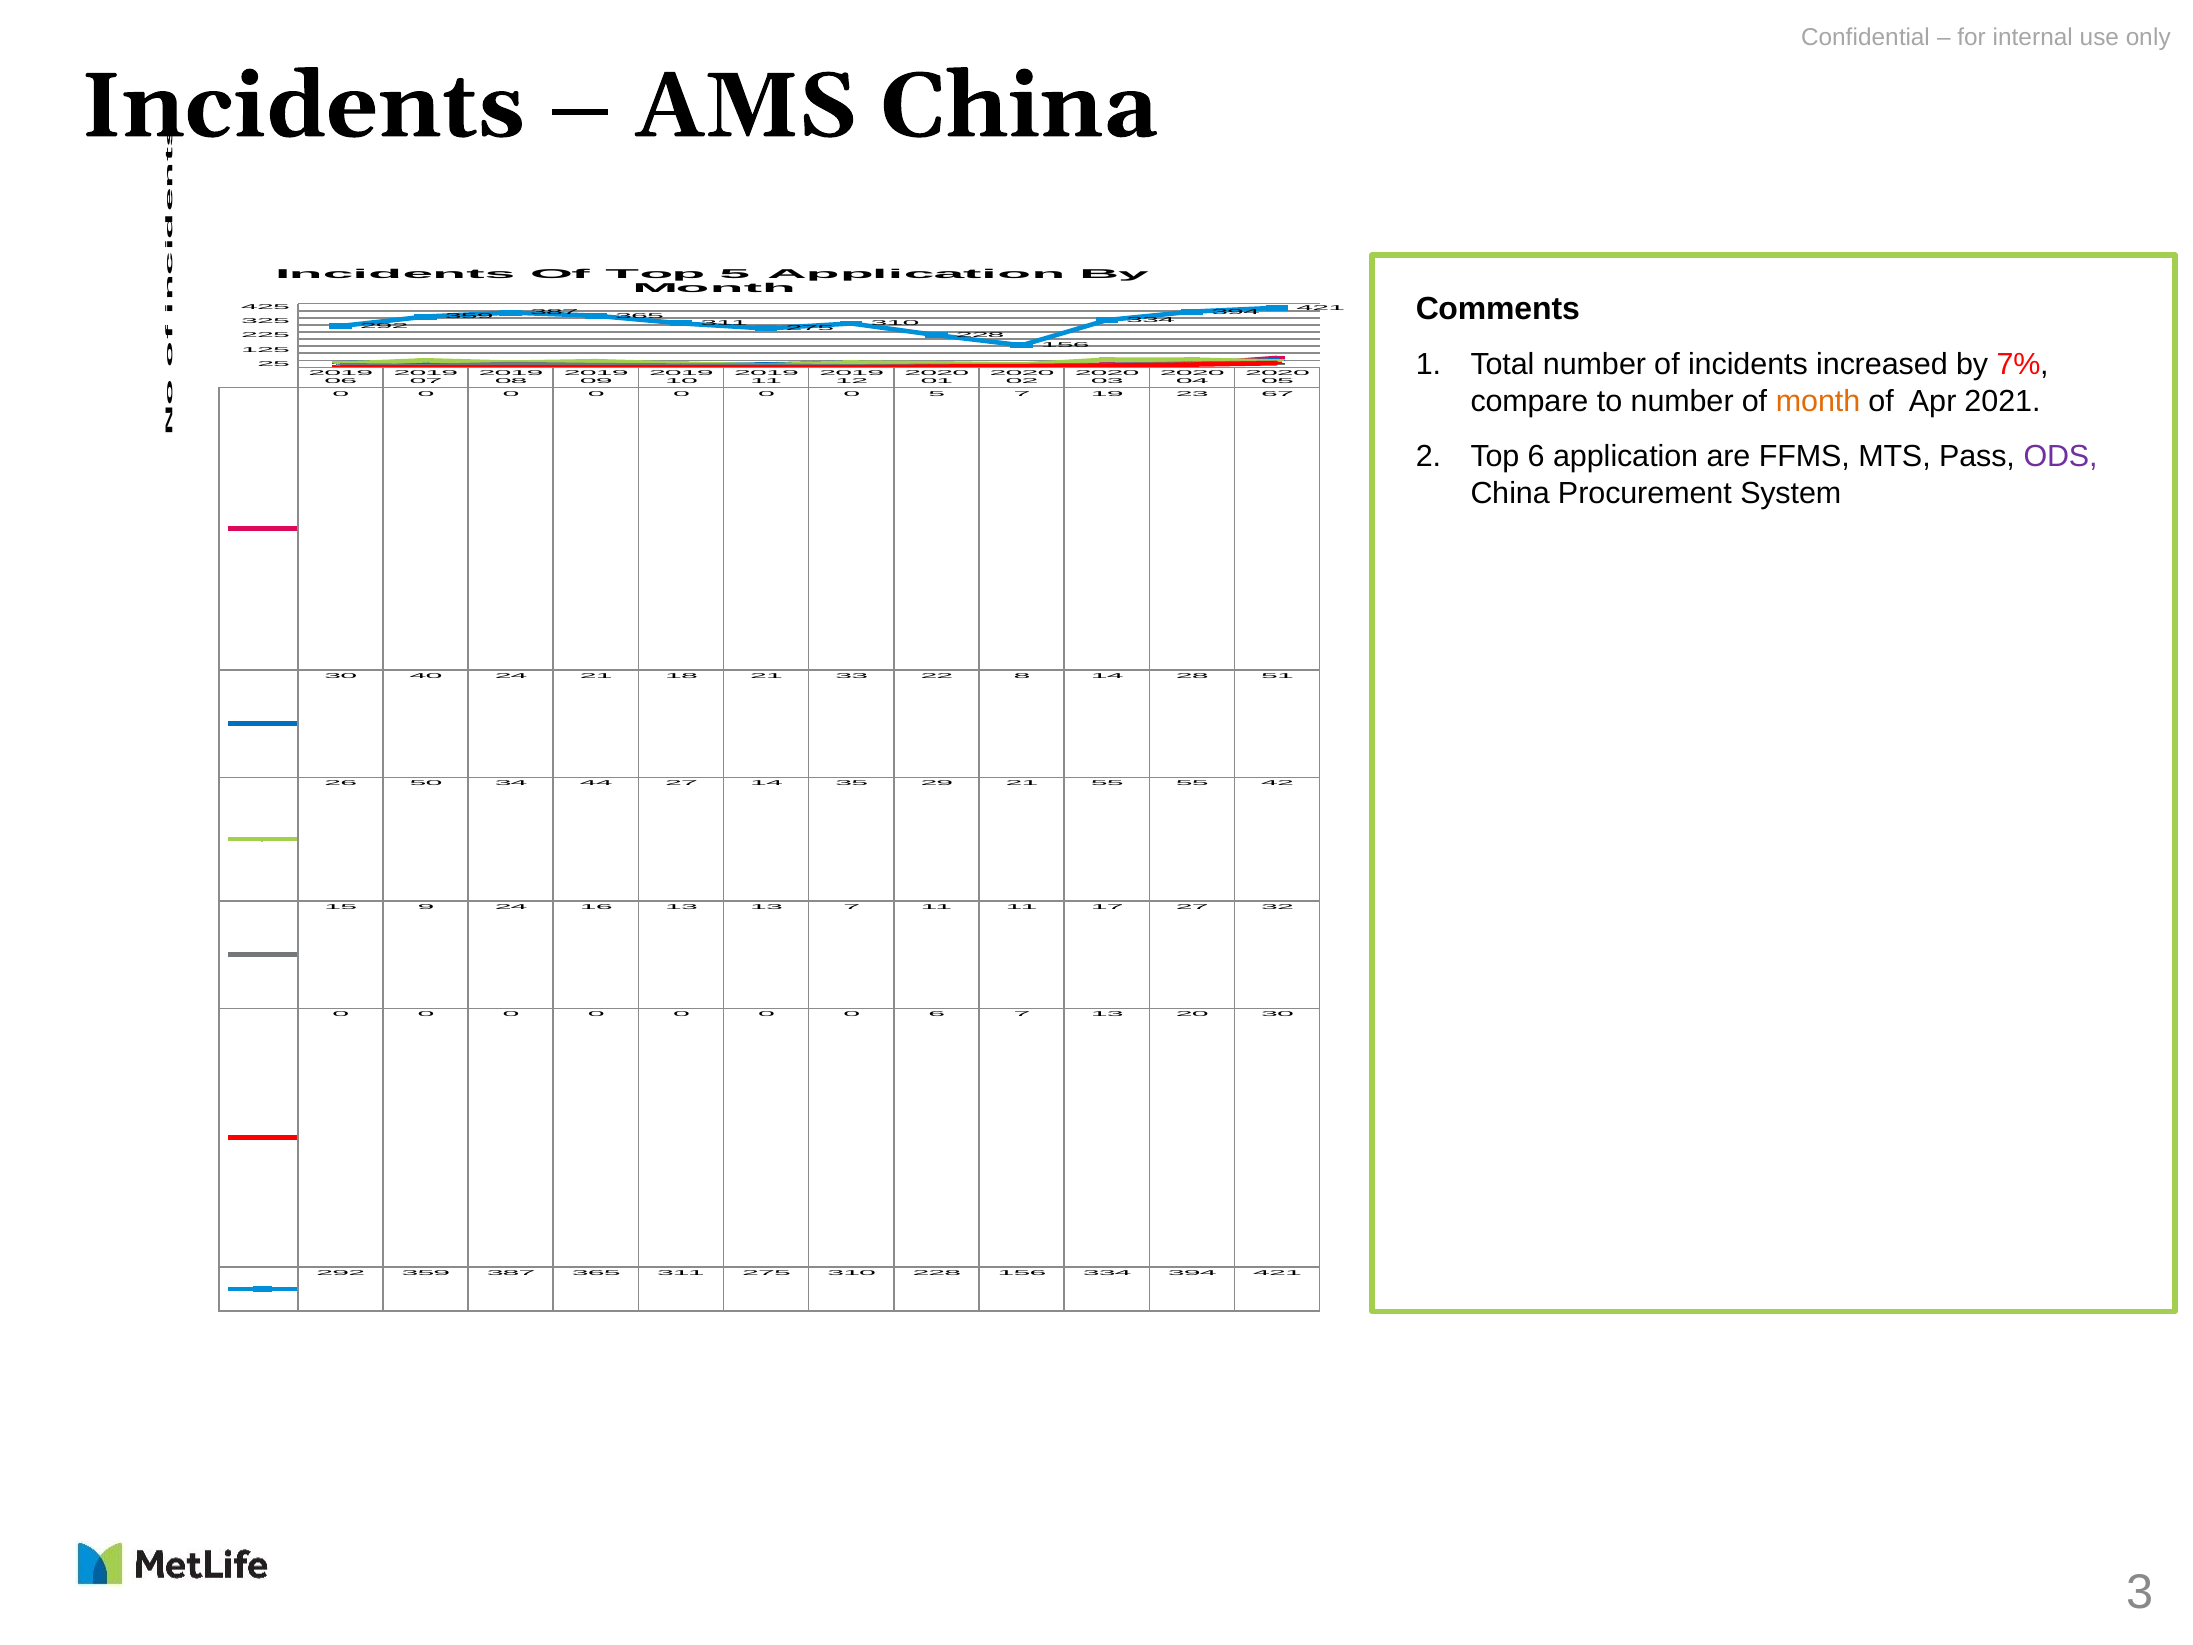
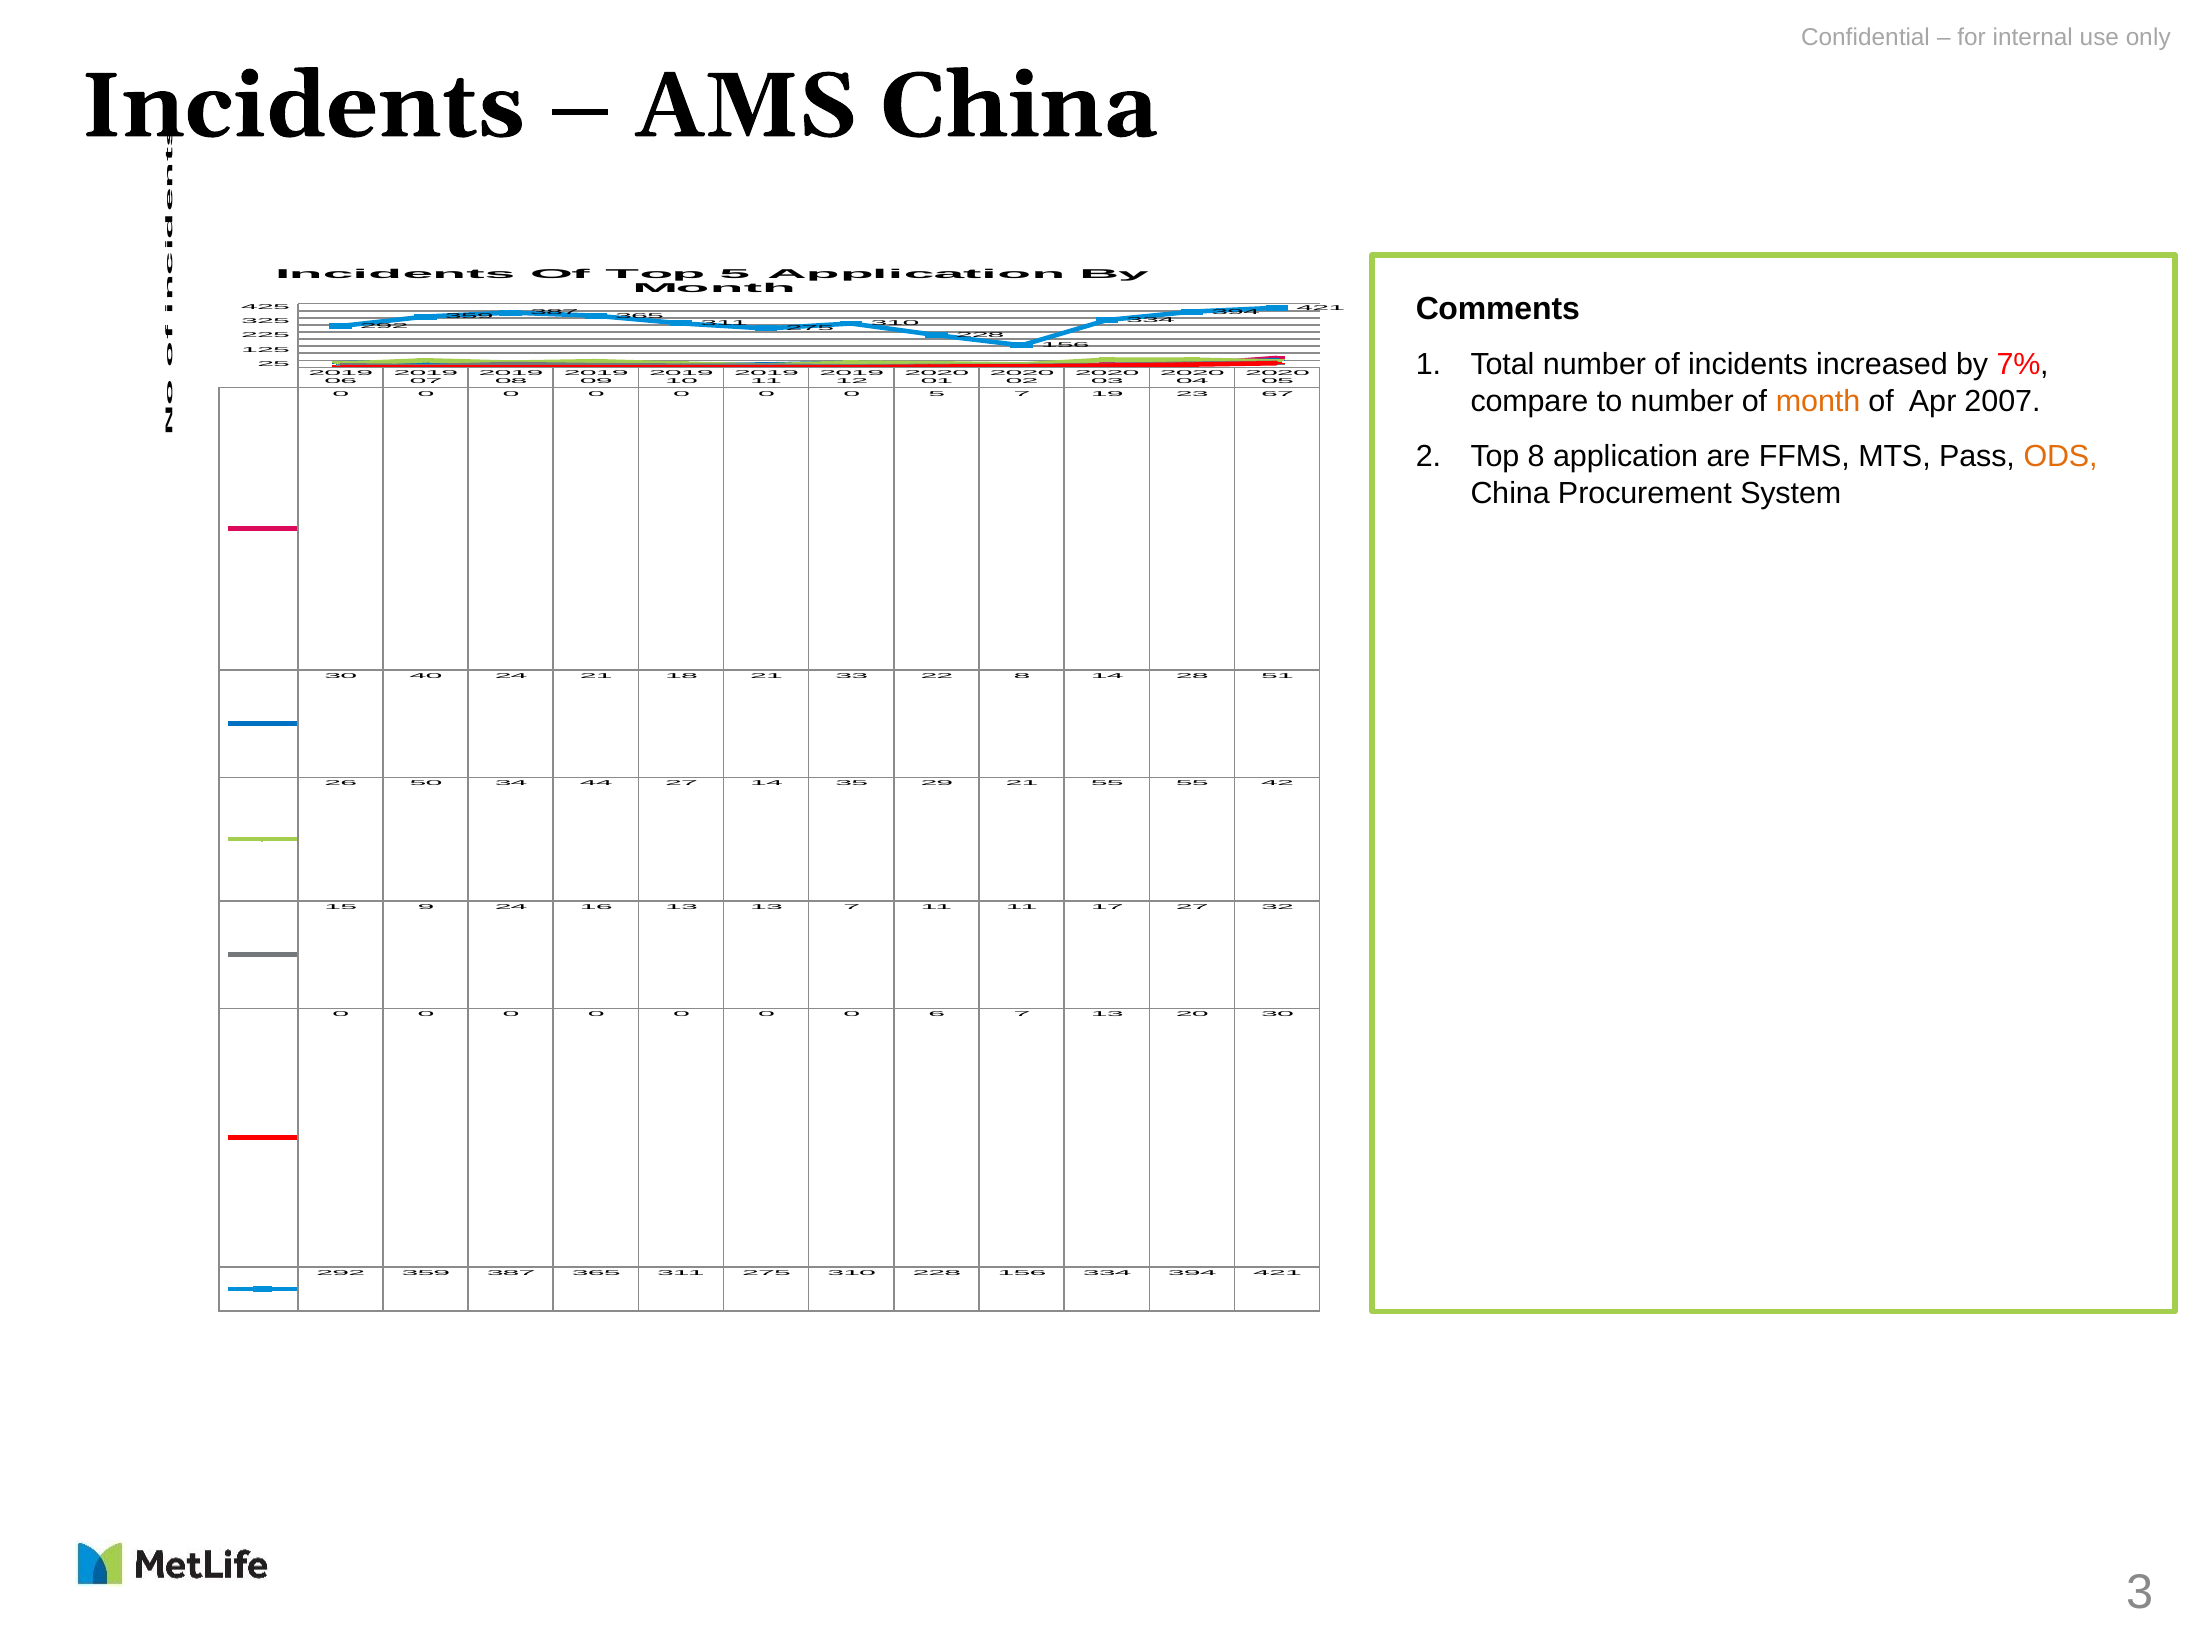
2021: 2021 -> 2007 (2003, 401)
Top 6: 6 -> 8 (1536, 456)
ODS colour: purple -> orange (2061, 456)
